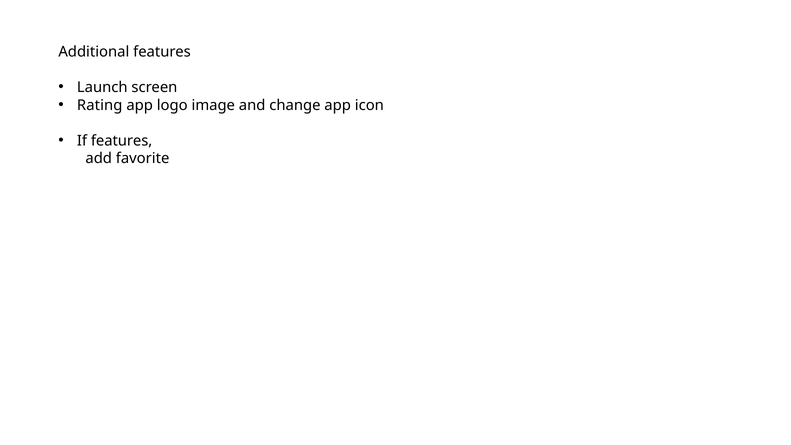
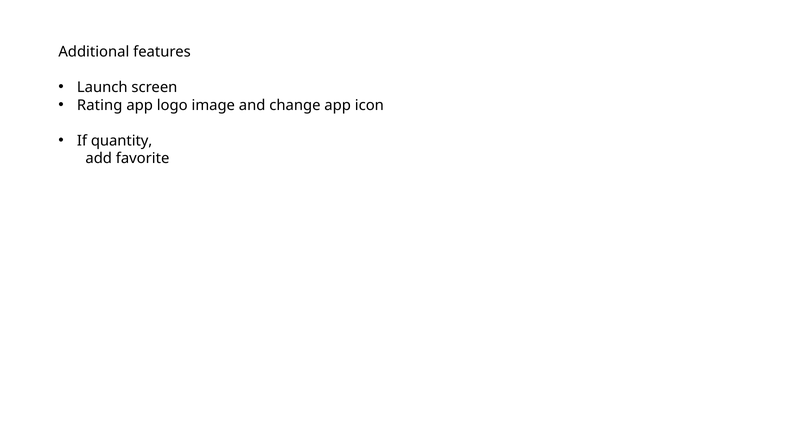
If features: features -> quantity (122, 141)
